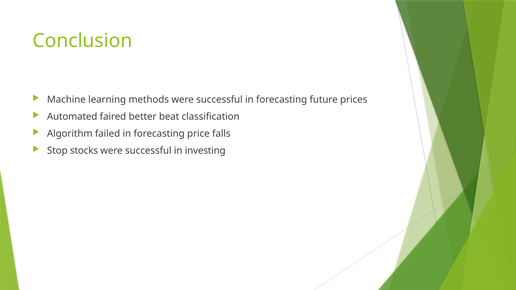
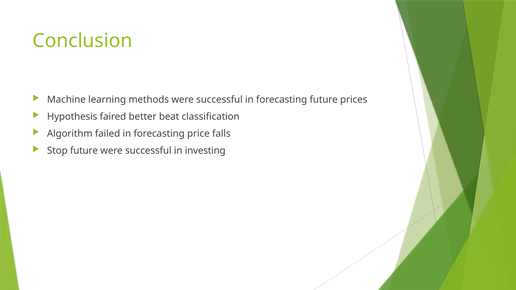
Automated: Automated -> Hypothesis (72, 117)
Stop stocks: stocks -> future (84, 151)
